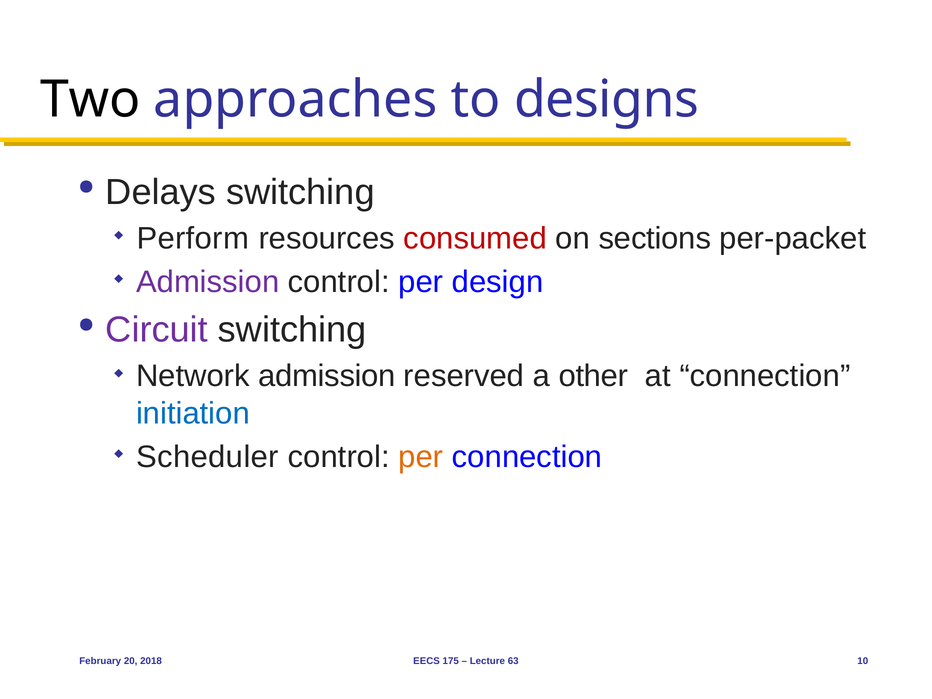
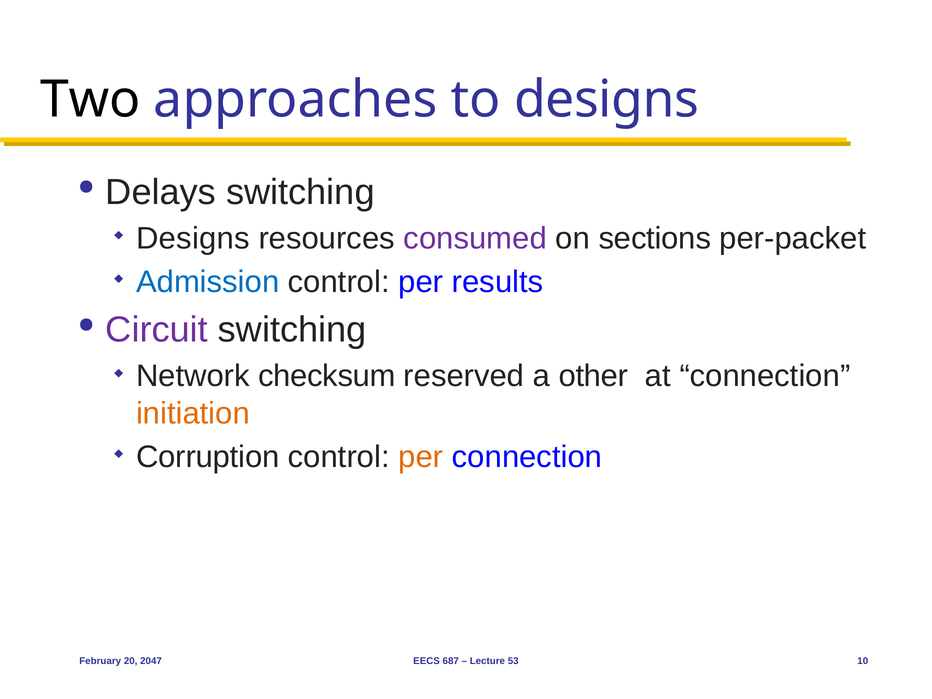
Perform: Perform -> Designs (193, 238)
consumed colour: red -> purple (475, 238)
Admission colour: purple -> blue (208, 282)
design: design -> results (498, 282)
Network admission: admission -> checksum (327, 376)
initiation colour: blue -> orange (193, 413)
Scheduler: Scheduler -> Corruption (208, 457)
2018: 2018 -> 2047 (151, 661)
175: 175 -> 687 (451, 661)
63: 63 -> 53 (513, 661)
